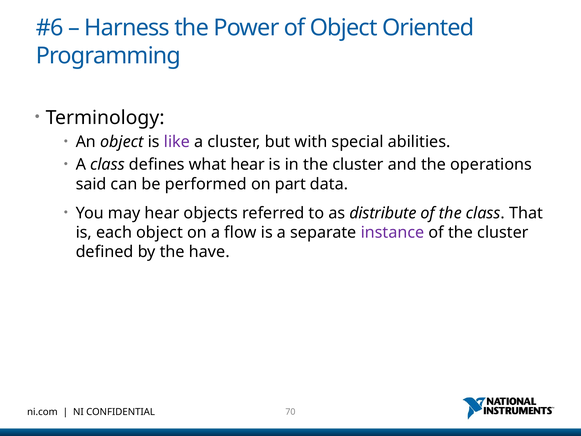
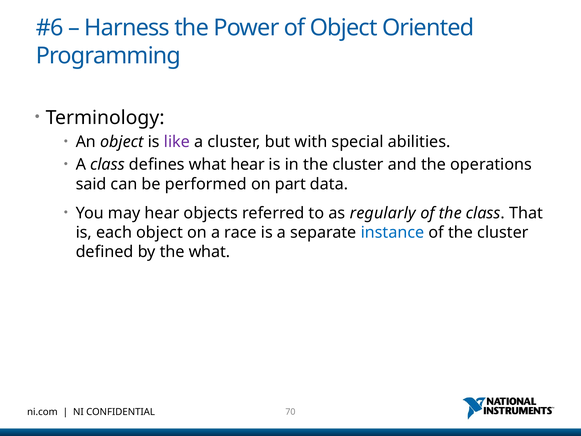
distribute: distribute -> regularly (383, 213)
flow: flow -> race (241, 232)
instance colour: purple -> blue (393, 232)
the have: have -> what (209, 252)
